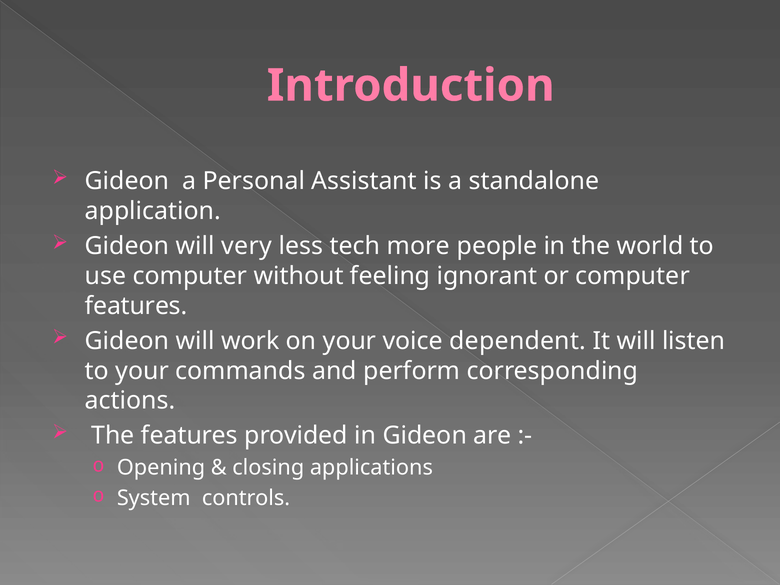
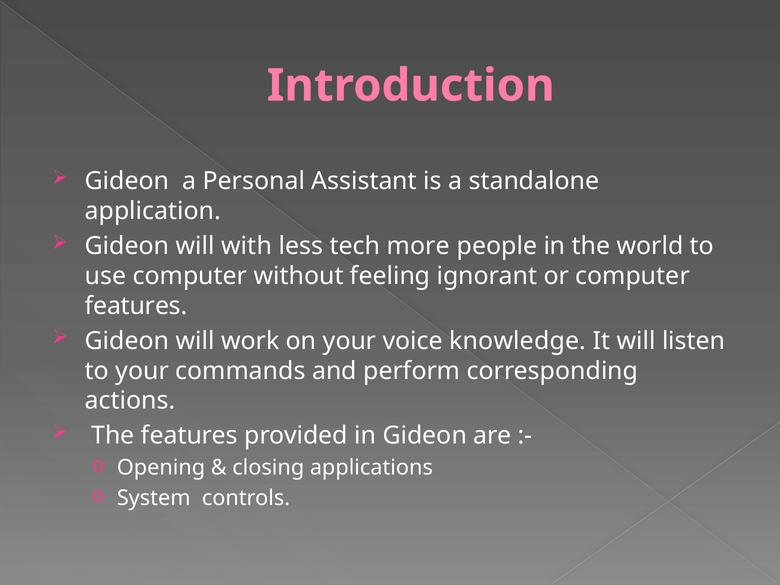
very: very -> with (247, 246)
dependent: dependent -> knowledge (518, 341)
